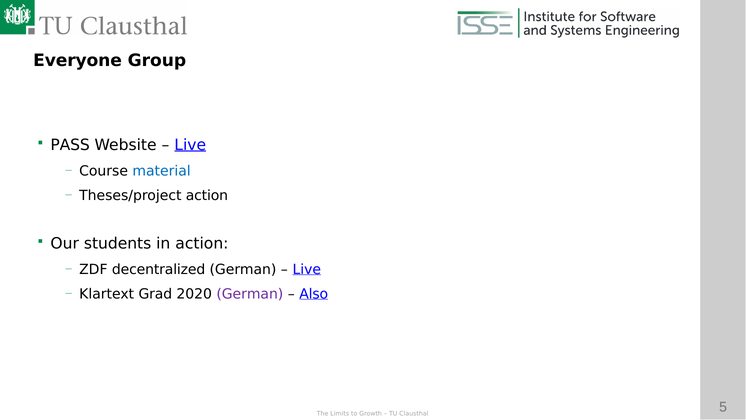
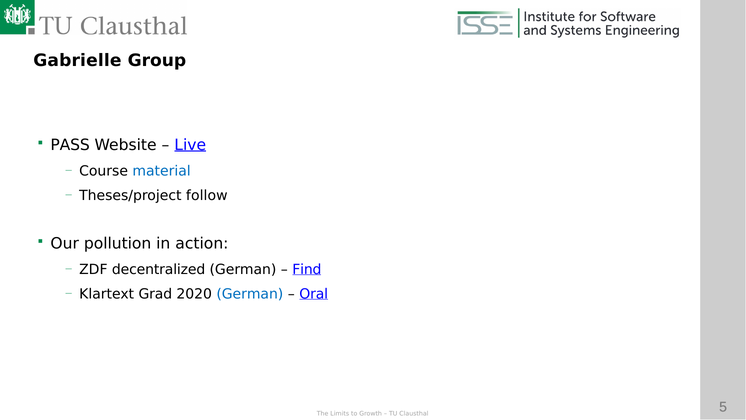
Everyone: Everyone -> Gabrielle (77, 60)
Theses/project action: action -> follow (207, 195)
students: students -> pollution (118, 244)
Live: Live -> Find (307, 269)
German colour: purple -> blue (250, 294)
Also: Also -> Oral (314, 294)
